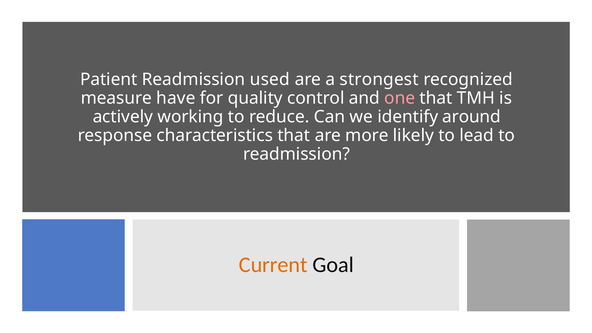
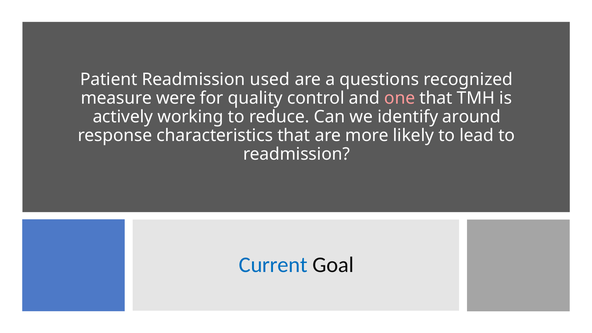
strongest: strongest -> questions (379, 80)
have: have -> were (176, 98)
Current colour: orange -> blue (273, 265)
